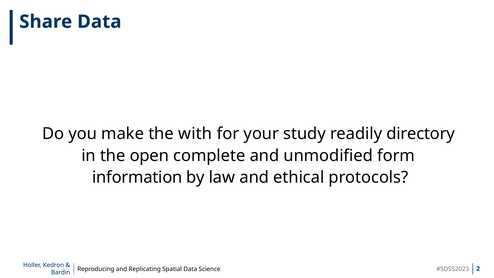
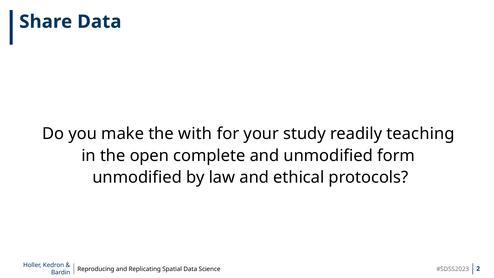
directory: directory -> teaching (420, 134)
information: information -> unmodified (137, 177)
